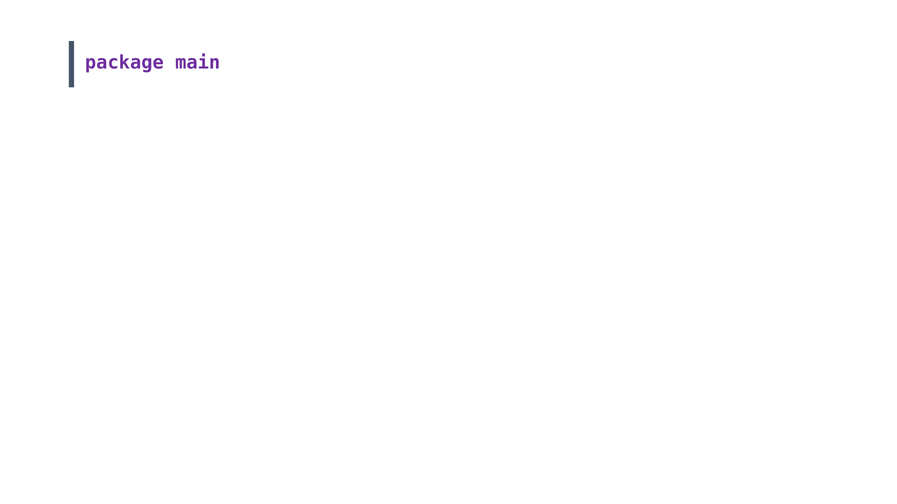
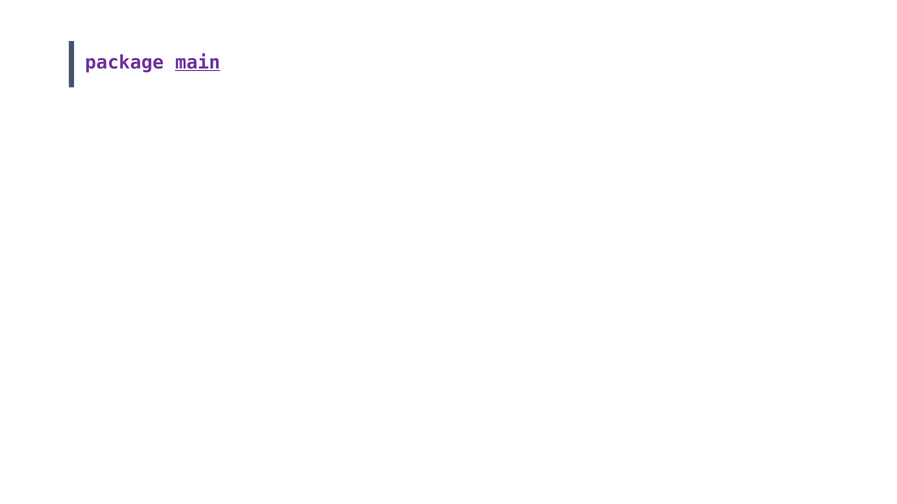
main underline: none -> present (198, 63)
